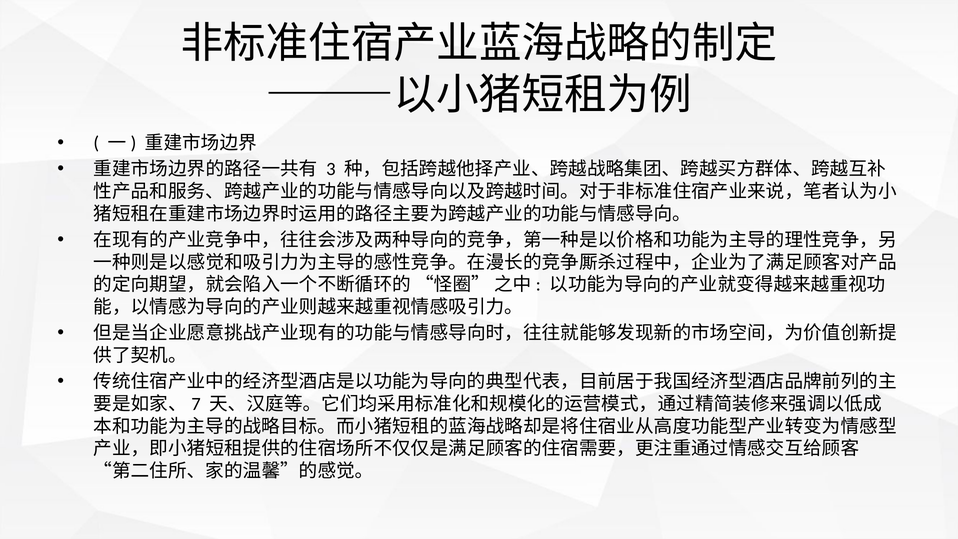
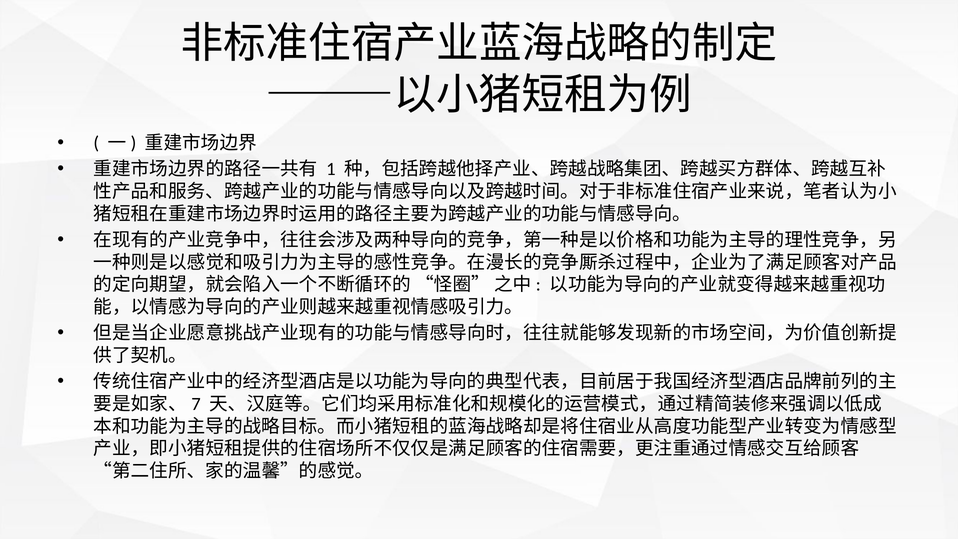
3: 3 -> 1 (331, 169)
